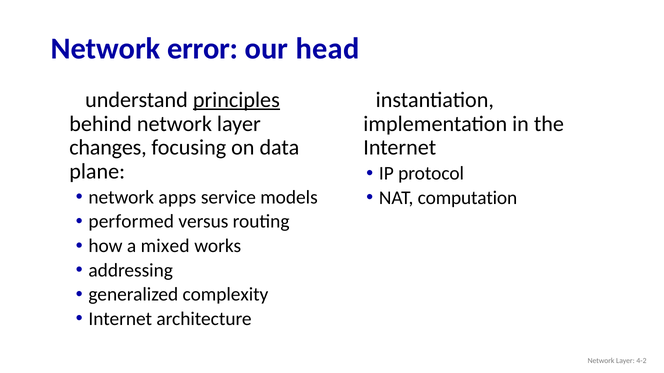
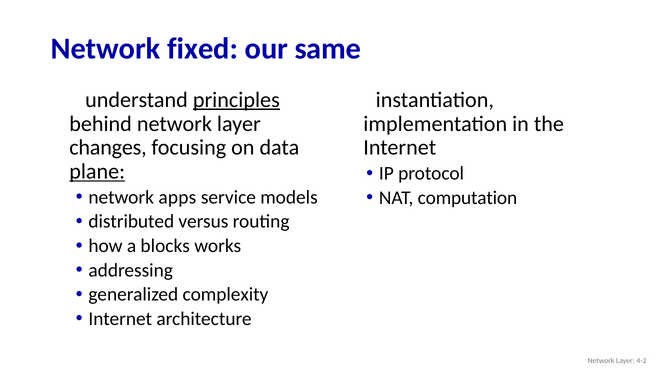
error: error -> fixed (203, 49)
head: head -> same (328, 49)
plane underline: none -> present (97, 172)
performed: performed -> distributed (131, 222)
mixed: mixed -> blocks (165, 246)
